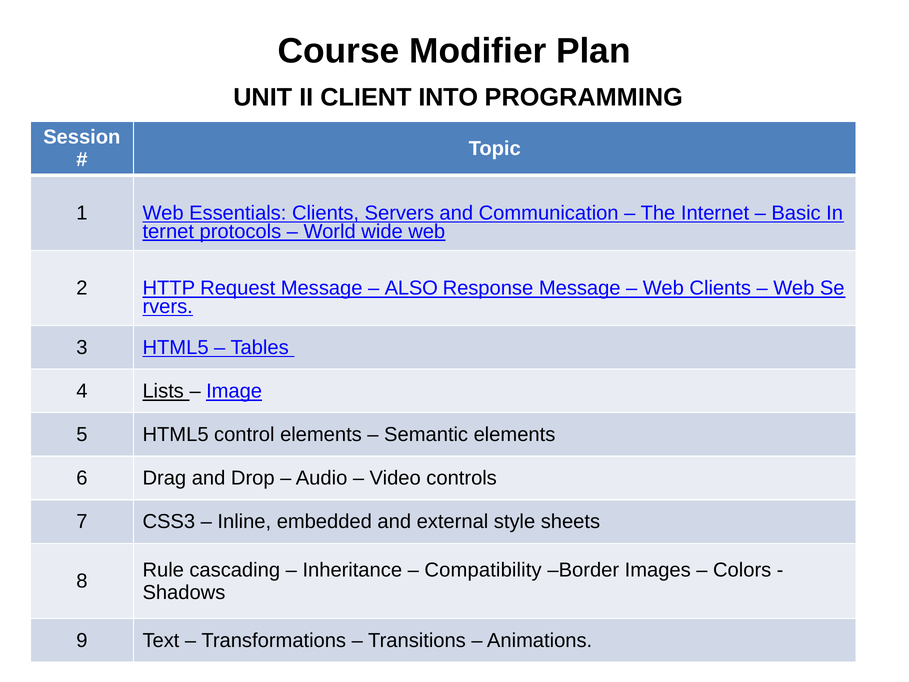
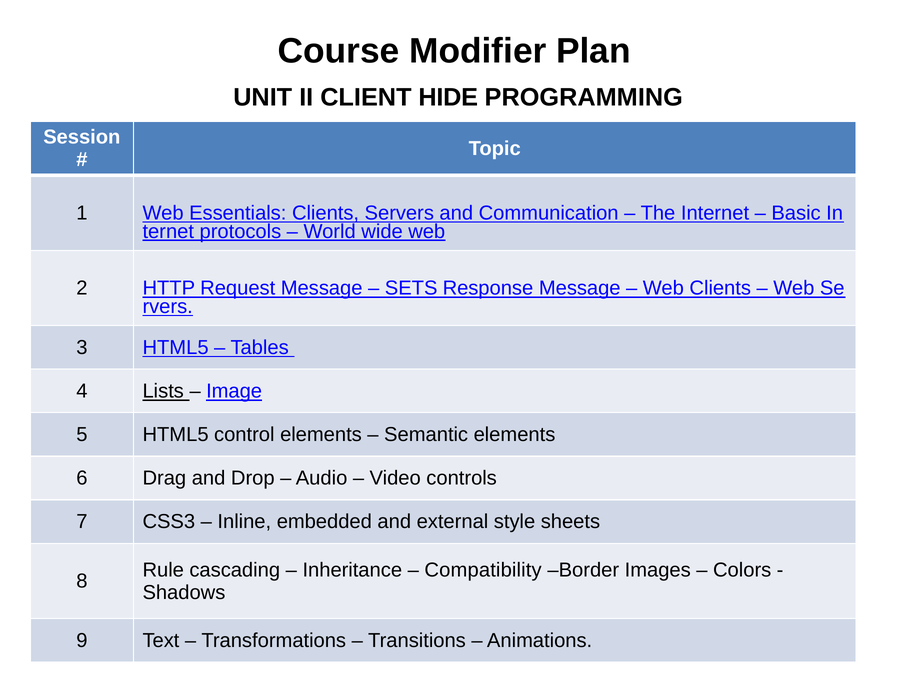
INTO: INTO -> HIDE (448, 97)
ALSO: ALSO -> SETS (411, 288)
